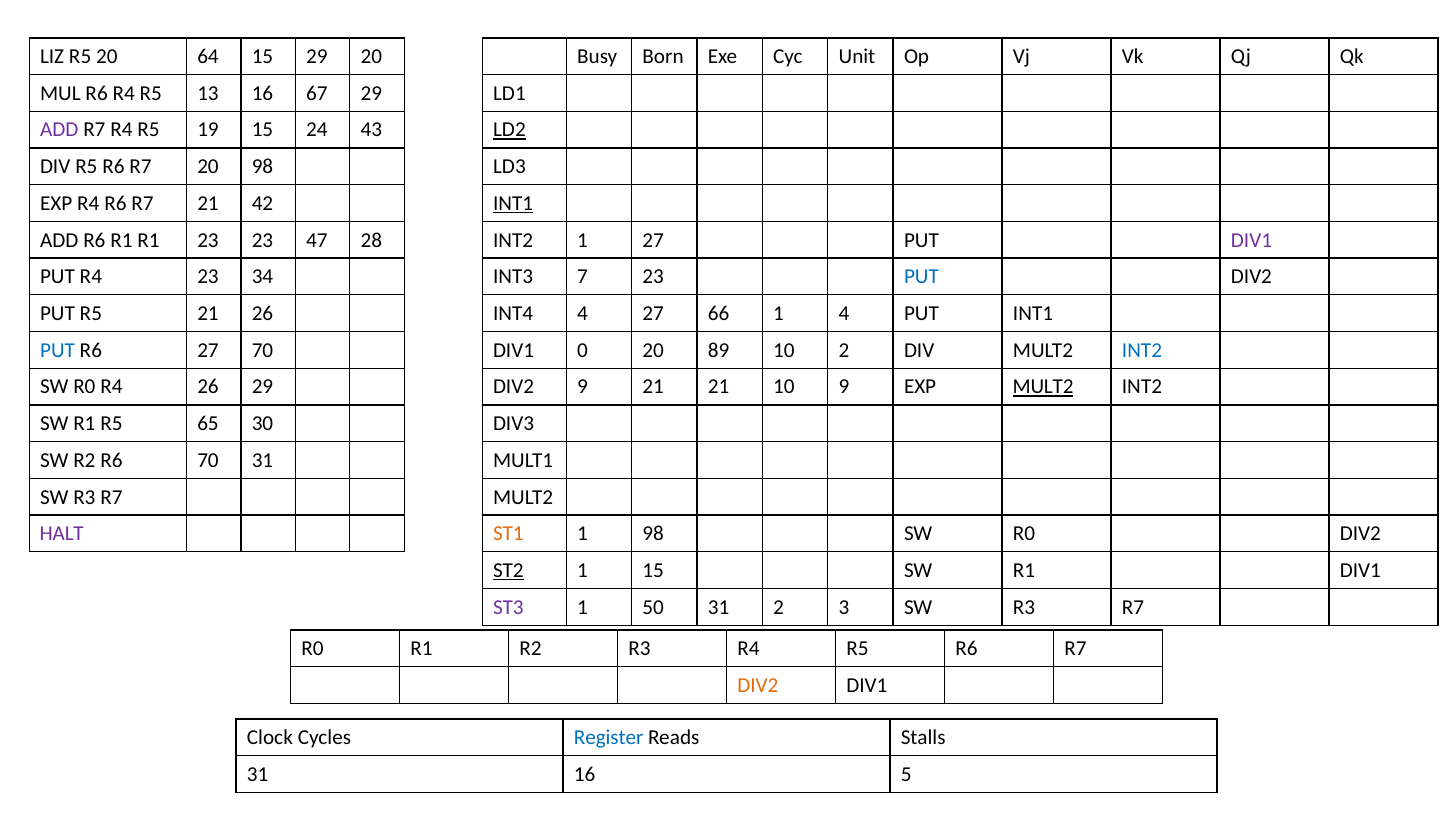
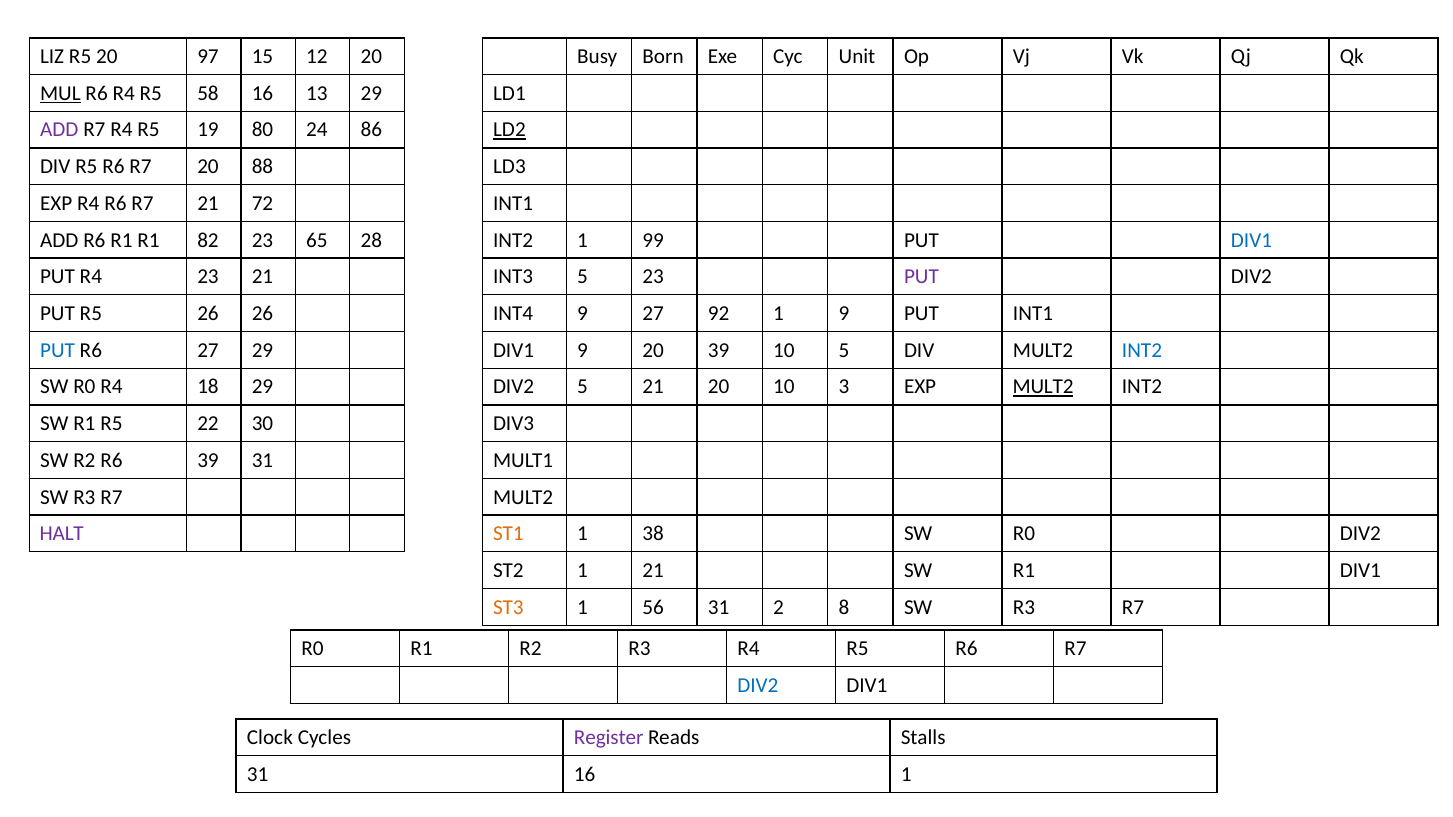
64: 64 -> 97 (208, 57)
15 29: 29 -> 12 (317, 57)
MUL underline: none -> present (60, 93)
13: 13 -> 58 (208, 93)
67: 67 -> 13 (317, 93)
19 15: 15 -> 80 (262, 130)
43: 43 -> 86 (371, 130)
20 98: 98 -> 88 (262, 167)
42: 42 -> 72 (262, 203)
INT1 underline: present -> none (513, 203)
R1 23: 23 -> 82 (208, 240)
47: 47 -> 65 (317, 240)
1 27: 27 -> 99 (653, 240)
DIV1 colour: purple -> blue (1251, 240)
23 34: 34 -> 21 (262, 277)
INT3 7: 7 -> 5 (582, 277)
PUT colour: blue -> purple (921, 277)
R5 21: 21 -> 26 (208, 314)
INT4 4: 4 -> 9 (582, 314)
66: 66 -> 92 (719, 314)
1 4: 4 -> 9 (844, 314)
27 70: 70 -> 29 (262, 350)
DIV1 0: 0 -> 9 (582, 350)
20 89: 89 -> 39 (719, 350)
10 2: 2 -> 5 (844, 350)
R4 26: 26 -> 18 (208, 387)
DIV2 9: 9 -> 5 (582, 387)
21 21: 21 -> 20 (719, 387)
10 9: 9 -> 3 (844, 387)
65: 65 -> 22 (208, 424)
R6 70: 70 -> 39 (208, 460)
1 98: 98 -> 38 (653, 534)
ST2 underline: present -> none (508, 571)
1 15: 15 -> 21 (653, 571)
ST3 colour: purple -> orange (508, 607)
50: 50 -> 56 (653, 607)
3: 3 -> 8 (844, 607)
DIV2 colour: orange -> blue (758, 686)
Register colour: blue -> purple (609, 738)
16 5: 5 -> 1 (906, 775)
